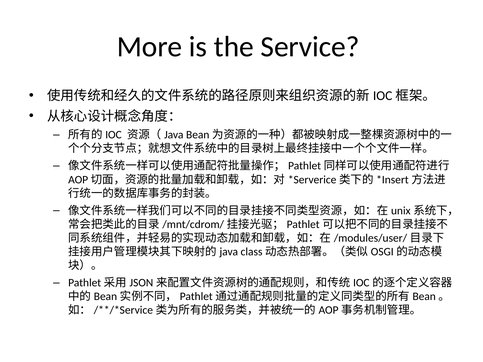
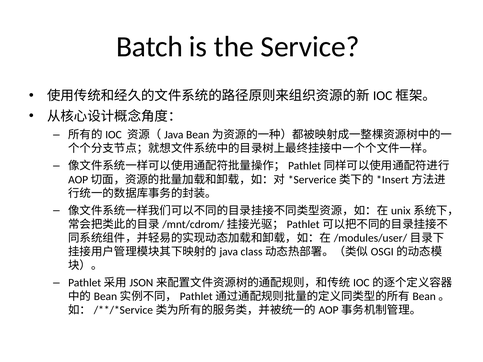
More: More -> Batch (150, 47)
